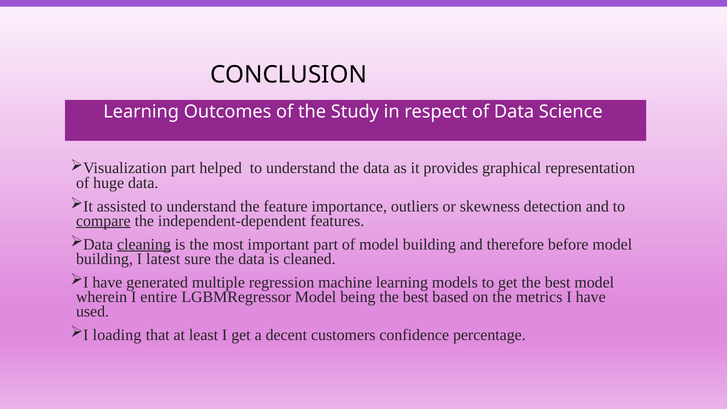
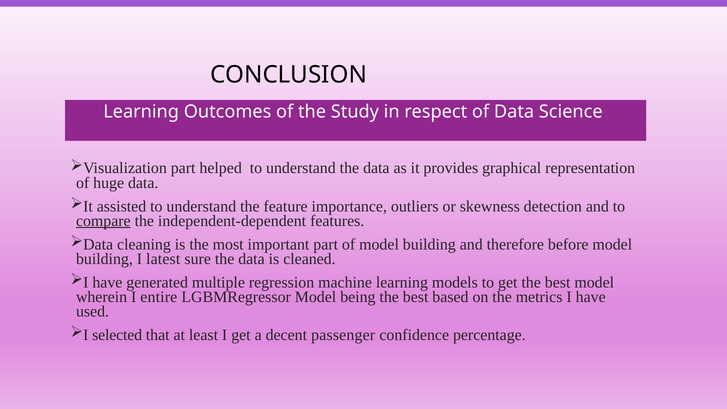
cleaning underline: present -> none (144, 244)
loading: loading -> selected (117, 335)
customers: customers -> passenger (343, 335)
